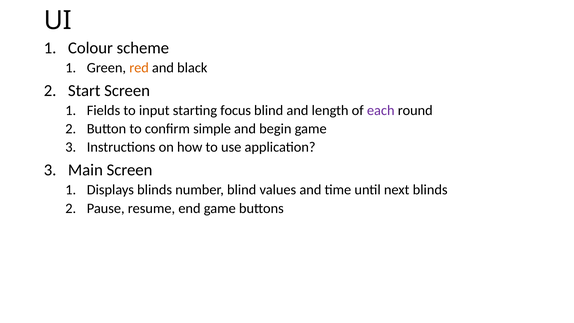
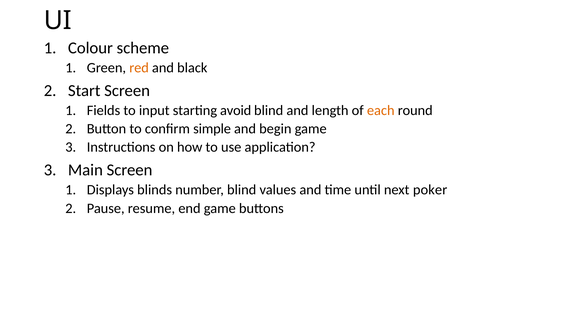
focus: focus -> avoid (236, 110)
each colour: purple -> orange (381, 110)
next blinds: blinds -> poker (430, 190)
